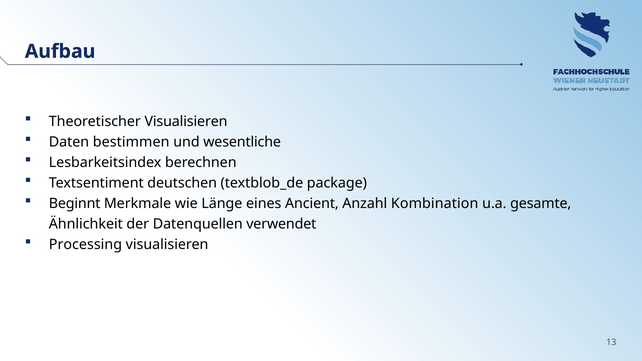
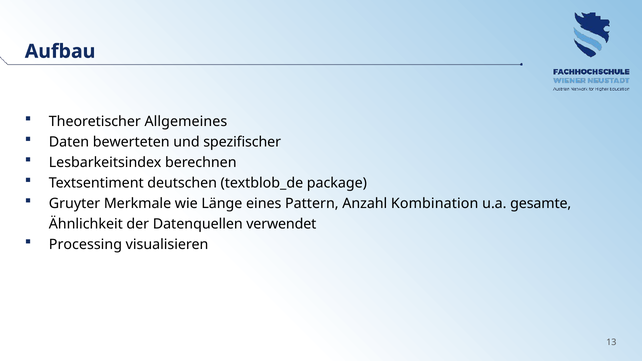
Theoretischer Visualisieren: Visualisieren -> Allgemeines (186, 121)
bestimmen: bestimmen -> bewerteten (131, 142)
wesentliche: wesentliche -> spezifischer (242, 142)
Beginnt: Beginnt -> Gruyter (75, 203)
Ancient: Ancient -> Pattern (312, 203)
